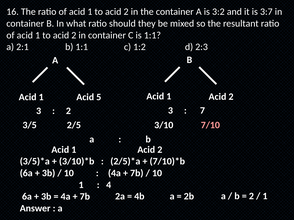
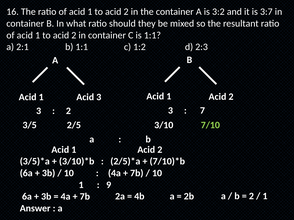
Acid 5: 5 -> 3 (99, 97)
7/10 colour: pink -> light green (210, 125)
4: 4 -> 9 (109, 185)
